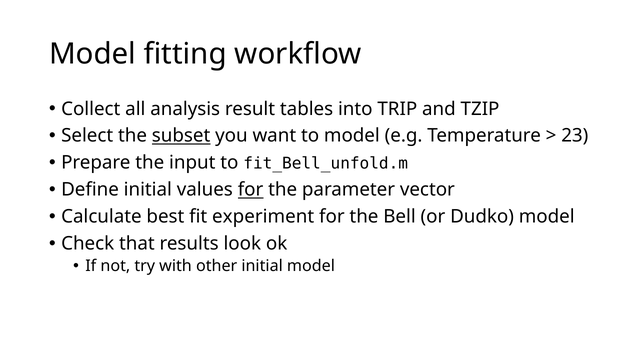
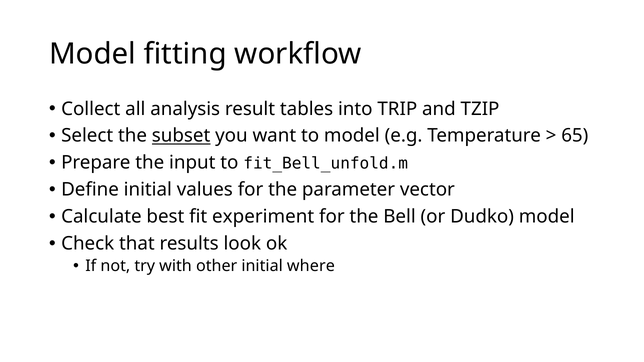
23: 23 -> 65 (575, 136)
for underline: present -> none (251, 190)
initial model: model -> where (311, 266)
